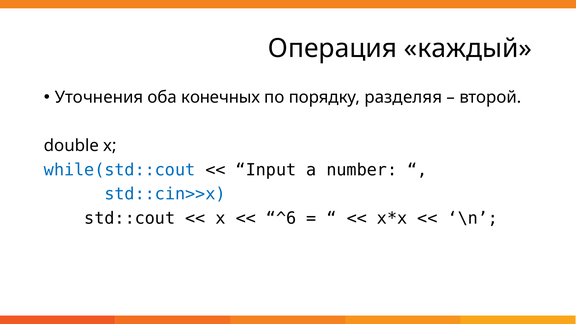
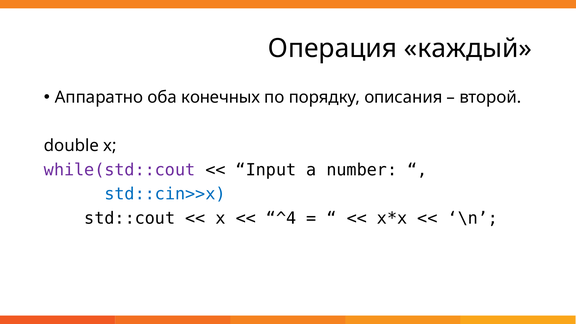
Уточнения: Уточнения -> Аппаратно (99, 97)
разделяя: разделяя -> описания (403, 97)
while(std::cout colour: blue -> purple (120, 170)
^6: ^6 -> ^4 (281, 218)
